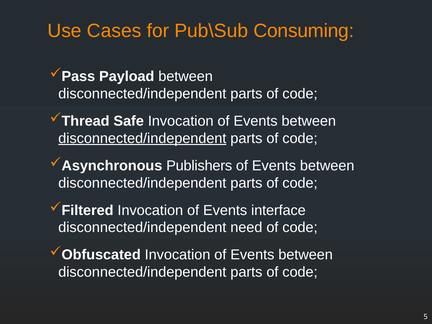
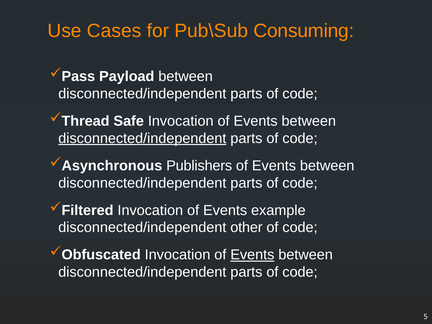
interface: interface -> example (278, 210)
need: need -> other (246, 228)
Events underline: none -> present (252, 255)
